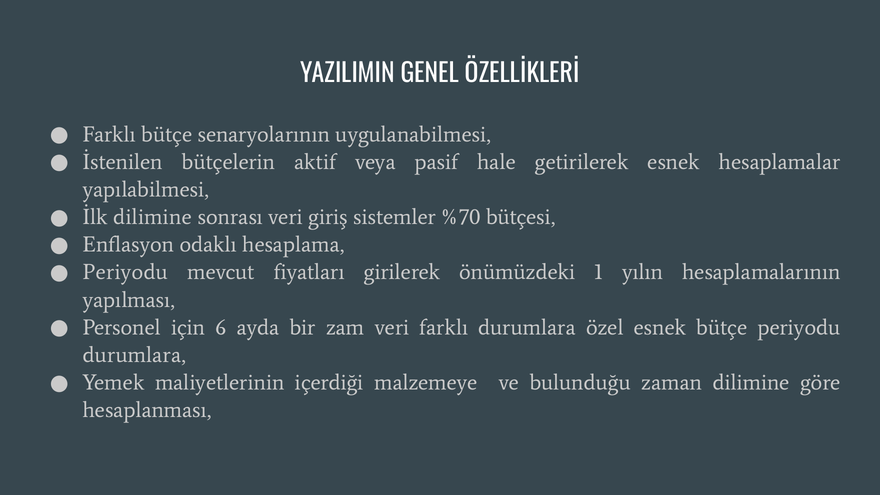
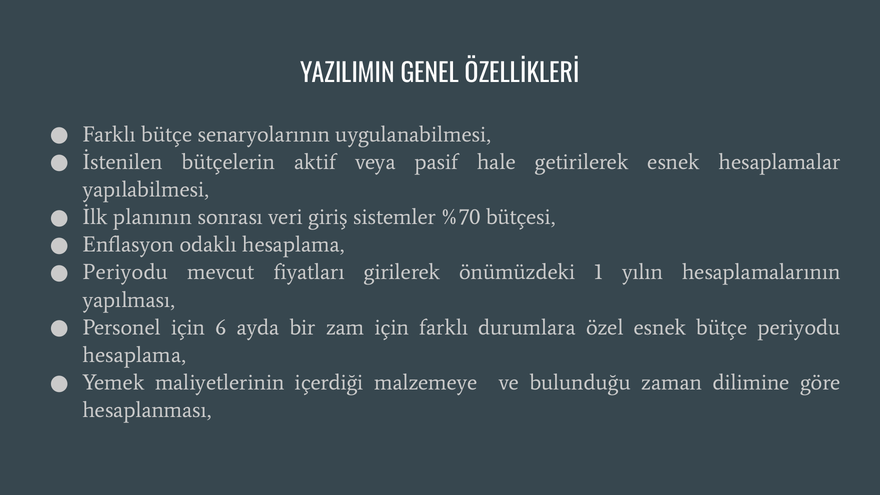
İlk dilimine: dilimine -> planının (153, 217)
zam veri: veri -> için (392, 327)
durumlara: durumlara -> hesaplama (134, 355)
